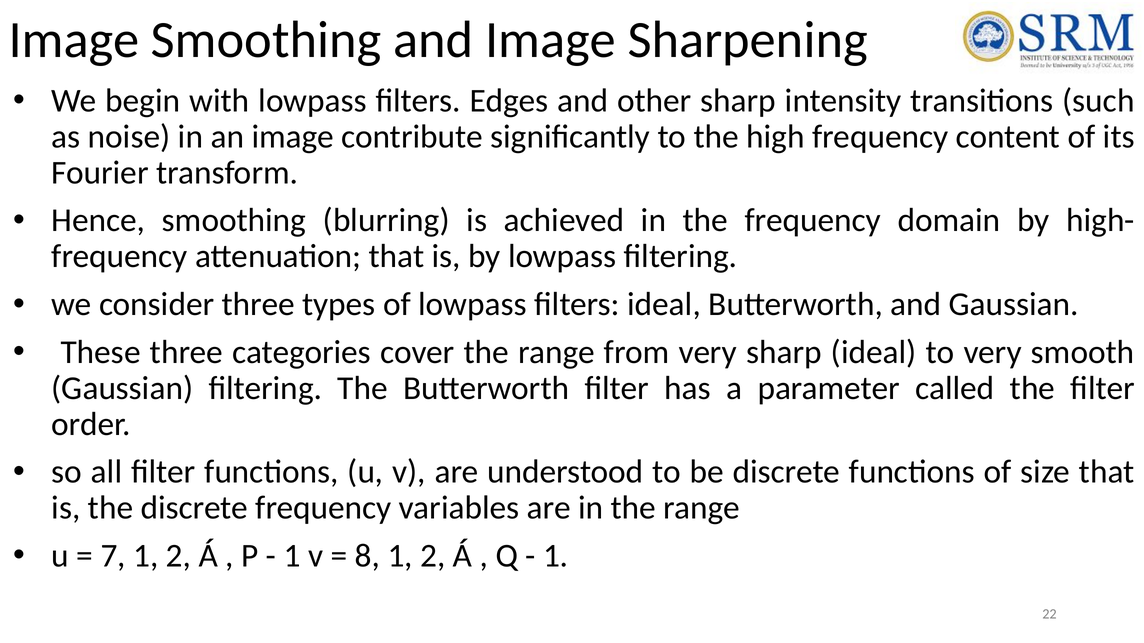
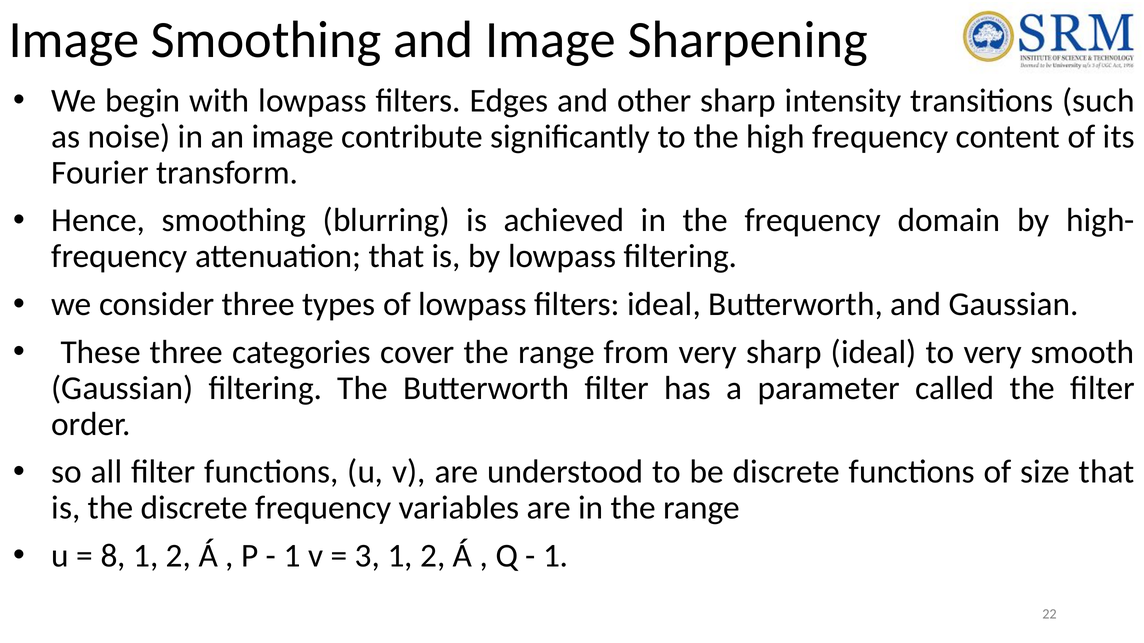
7: 7 -> 8 (113, 556)
8: 8 -> 3 (367, 556)
